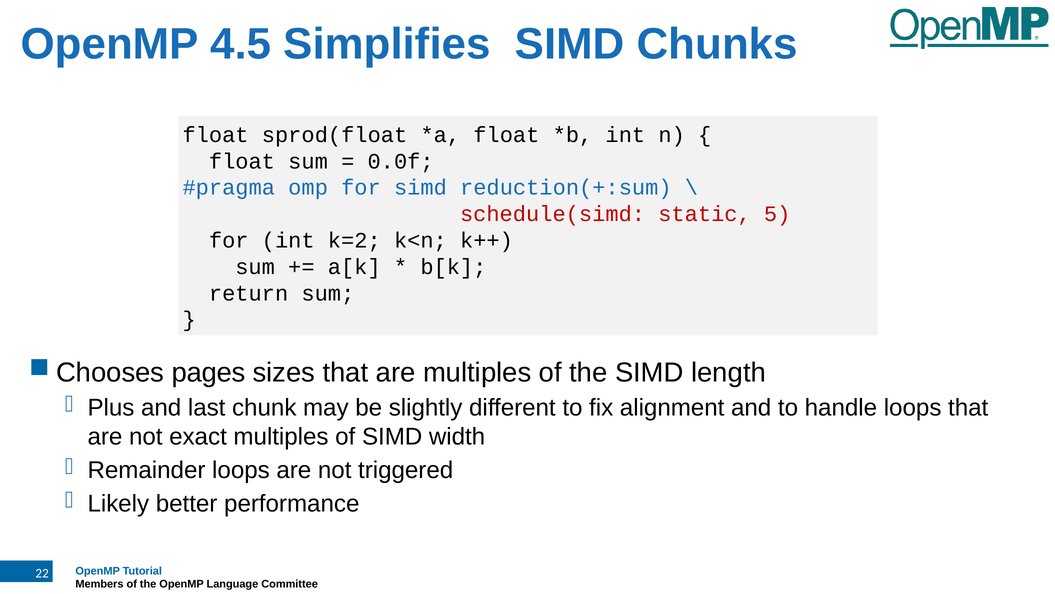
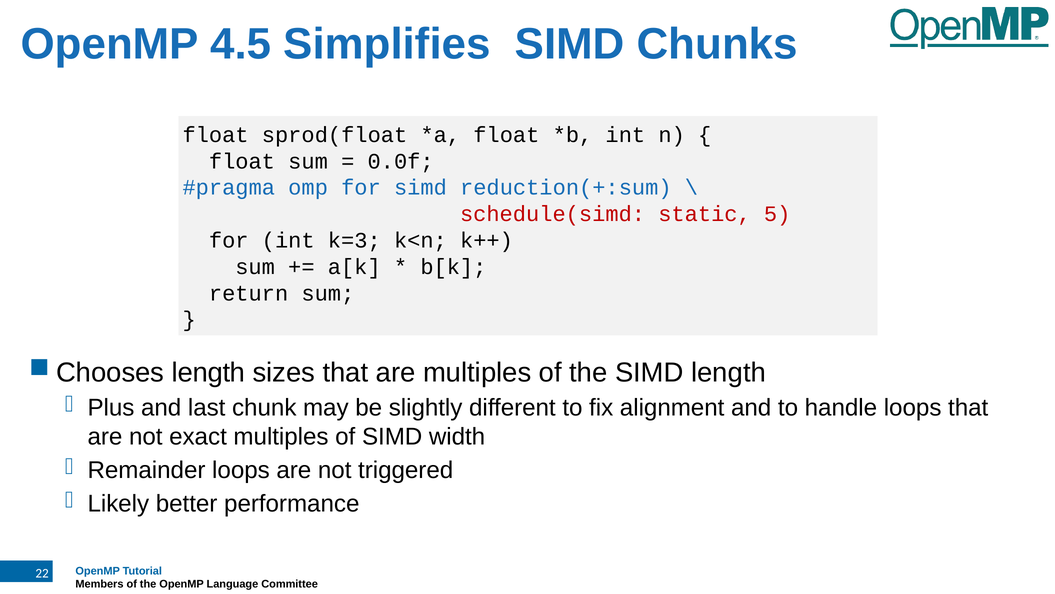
k=2: k=2 -> k=3 (354, 240)
pages: pages -> length (209, 372)
